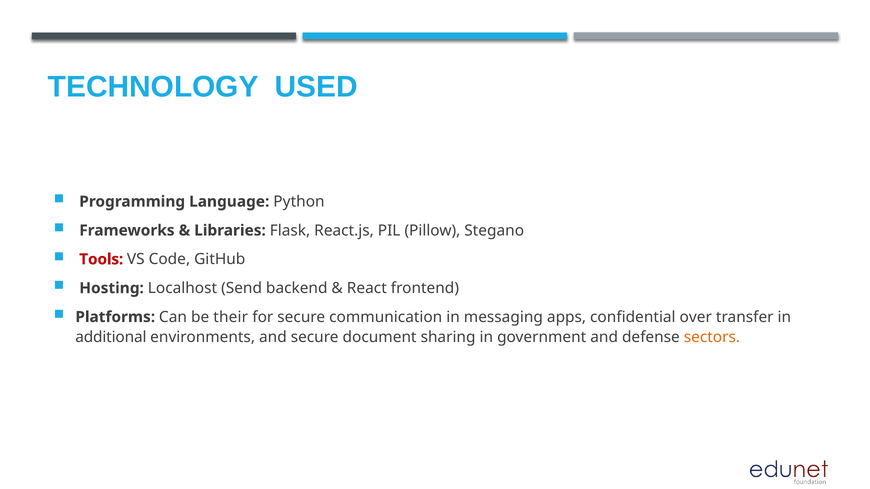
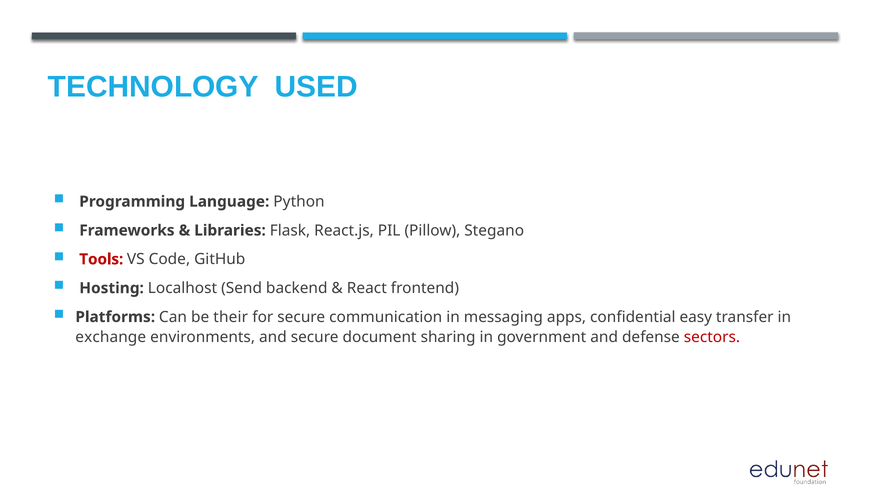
over: over -> easy (696, 317)
additional: additional -> exchange (111, 338)
sectors colour: orange -> red (712, 338)
